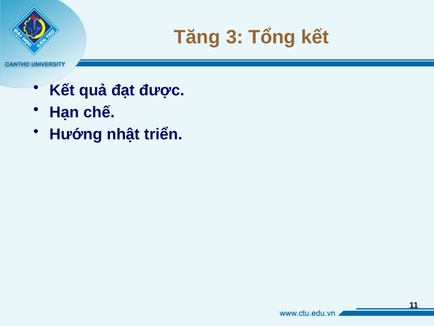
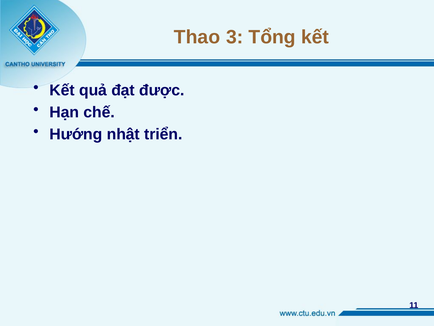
Tăng: Tăng -> Thao (197, 37)
